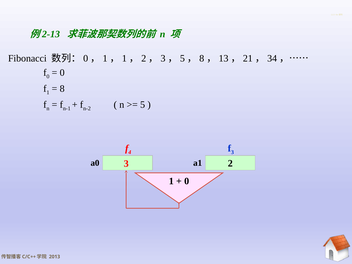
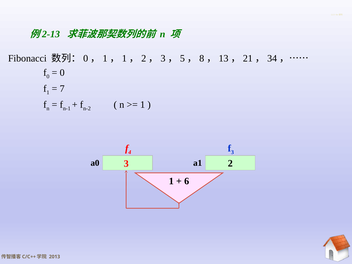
8: 8 -> 7 (62, 89)
5: 5 -> 1 (143, 105)
0: 0 -> 6 (187, 181)
